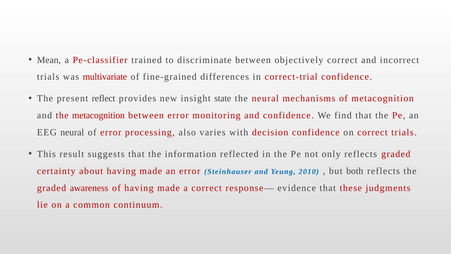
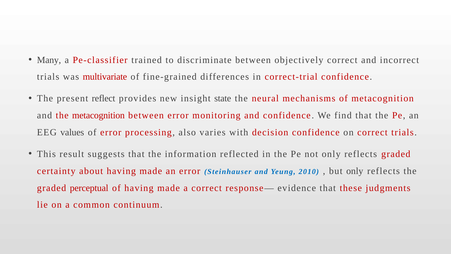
Mean: Mean -> Many (49, 60)
EEG neural: neural -> values (72, 132)
but both: both -> only (355, 171)
awareness: awareness -> perceptual (89, 188)
